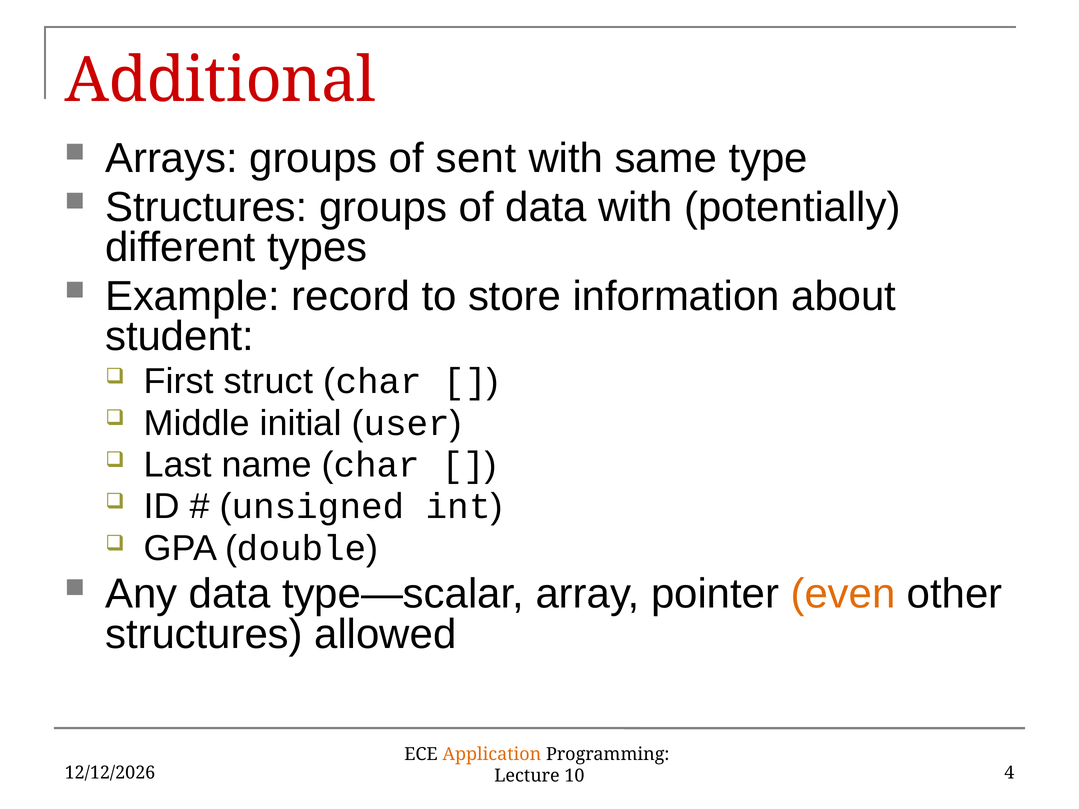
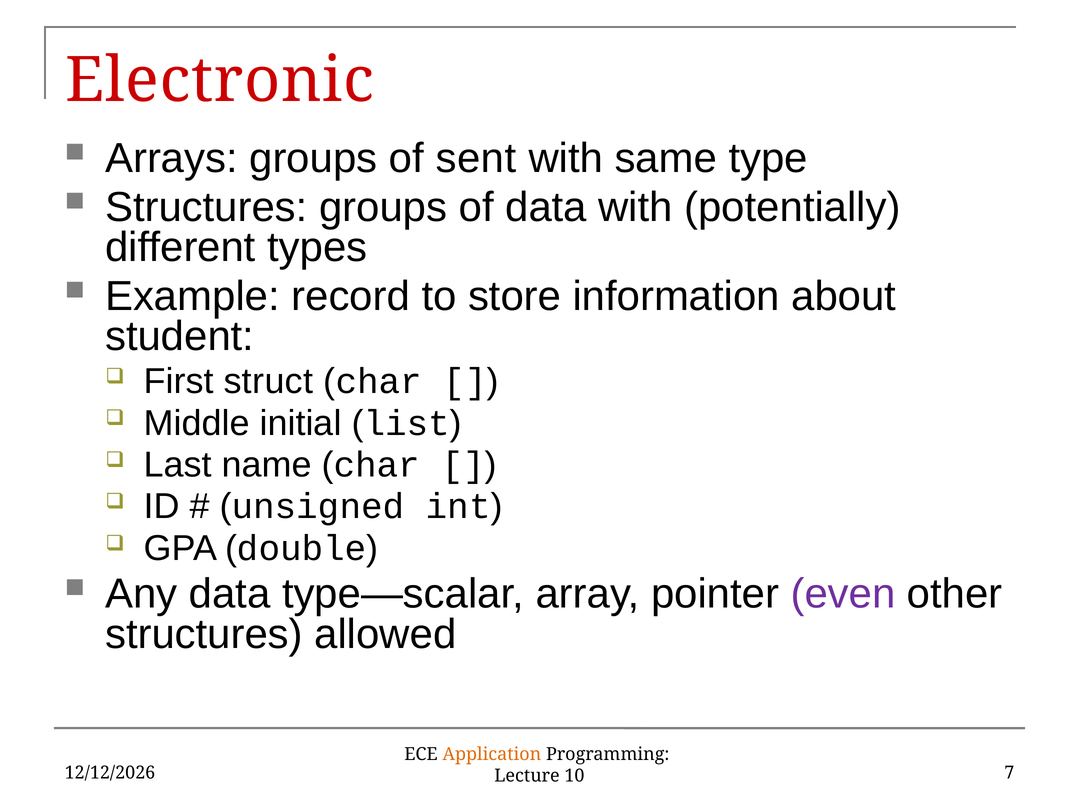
Additional: Additional -> Electronic (220, 80)
user: user -> list (407, 423)
even colour: orange -> purple (843, 594)
4: 4 -> 7 (1009, 773)
